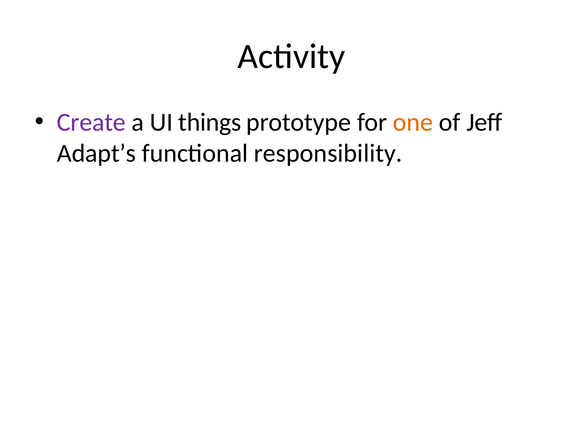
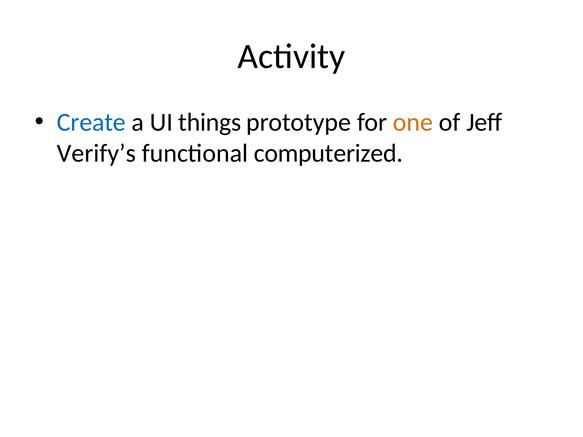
Create colour: purple -> blue (91, 122)
Adapt’s: Adapt’s -> Verify’s (96, 153)
responsibility: responsibility -> computerized (328, 153)
